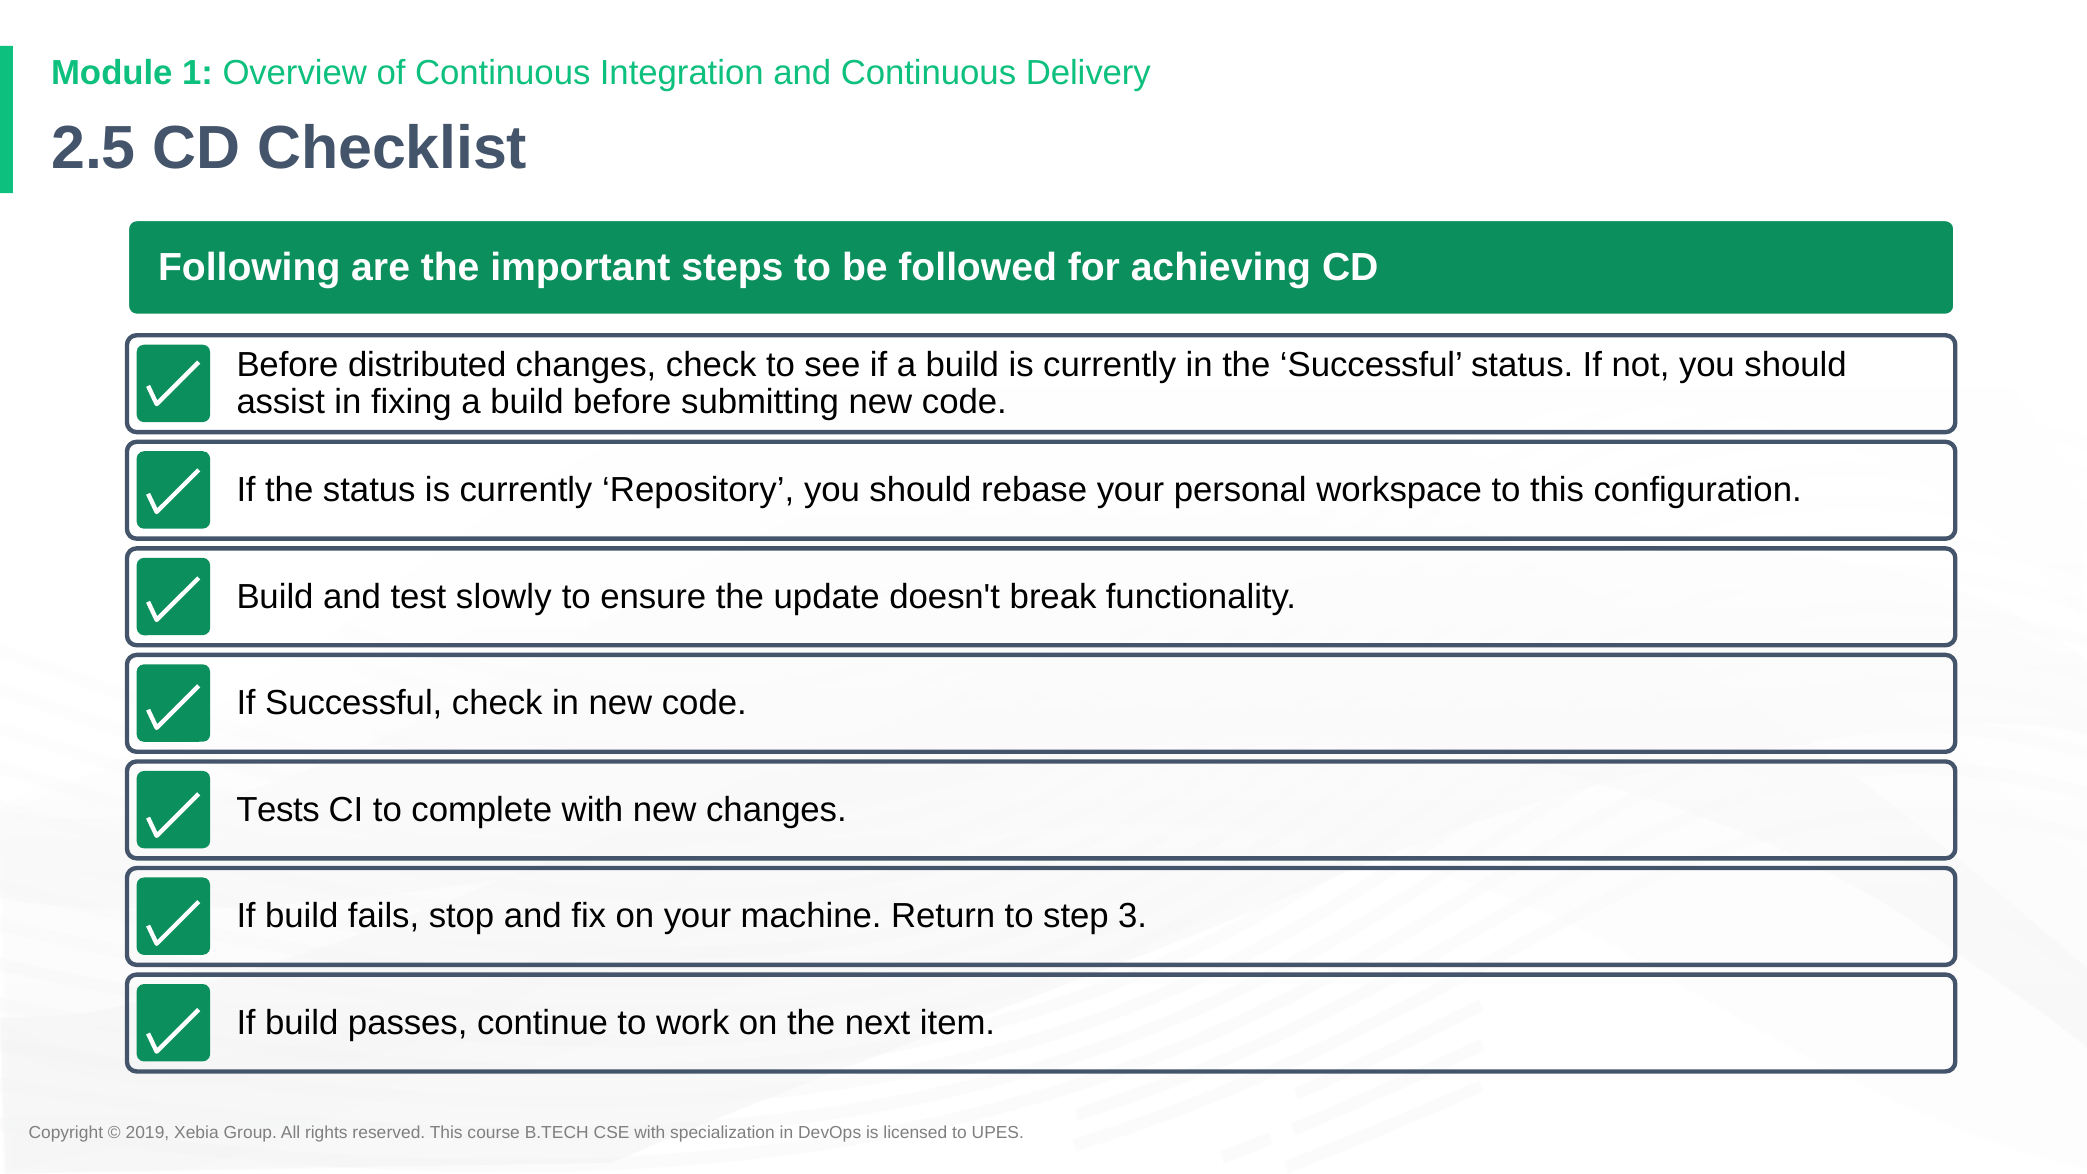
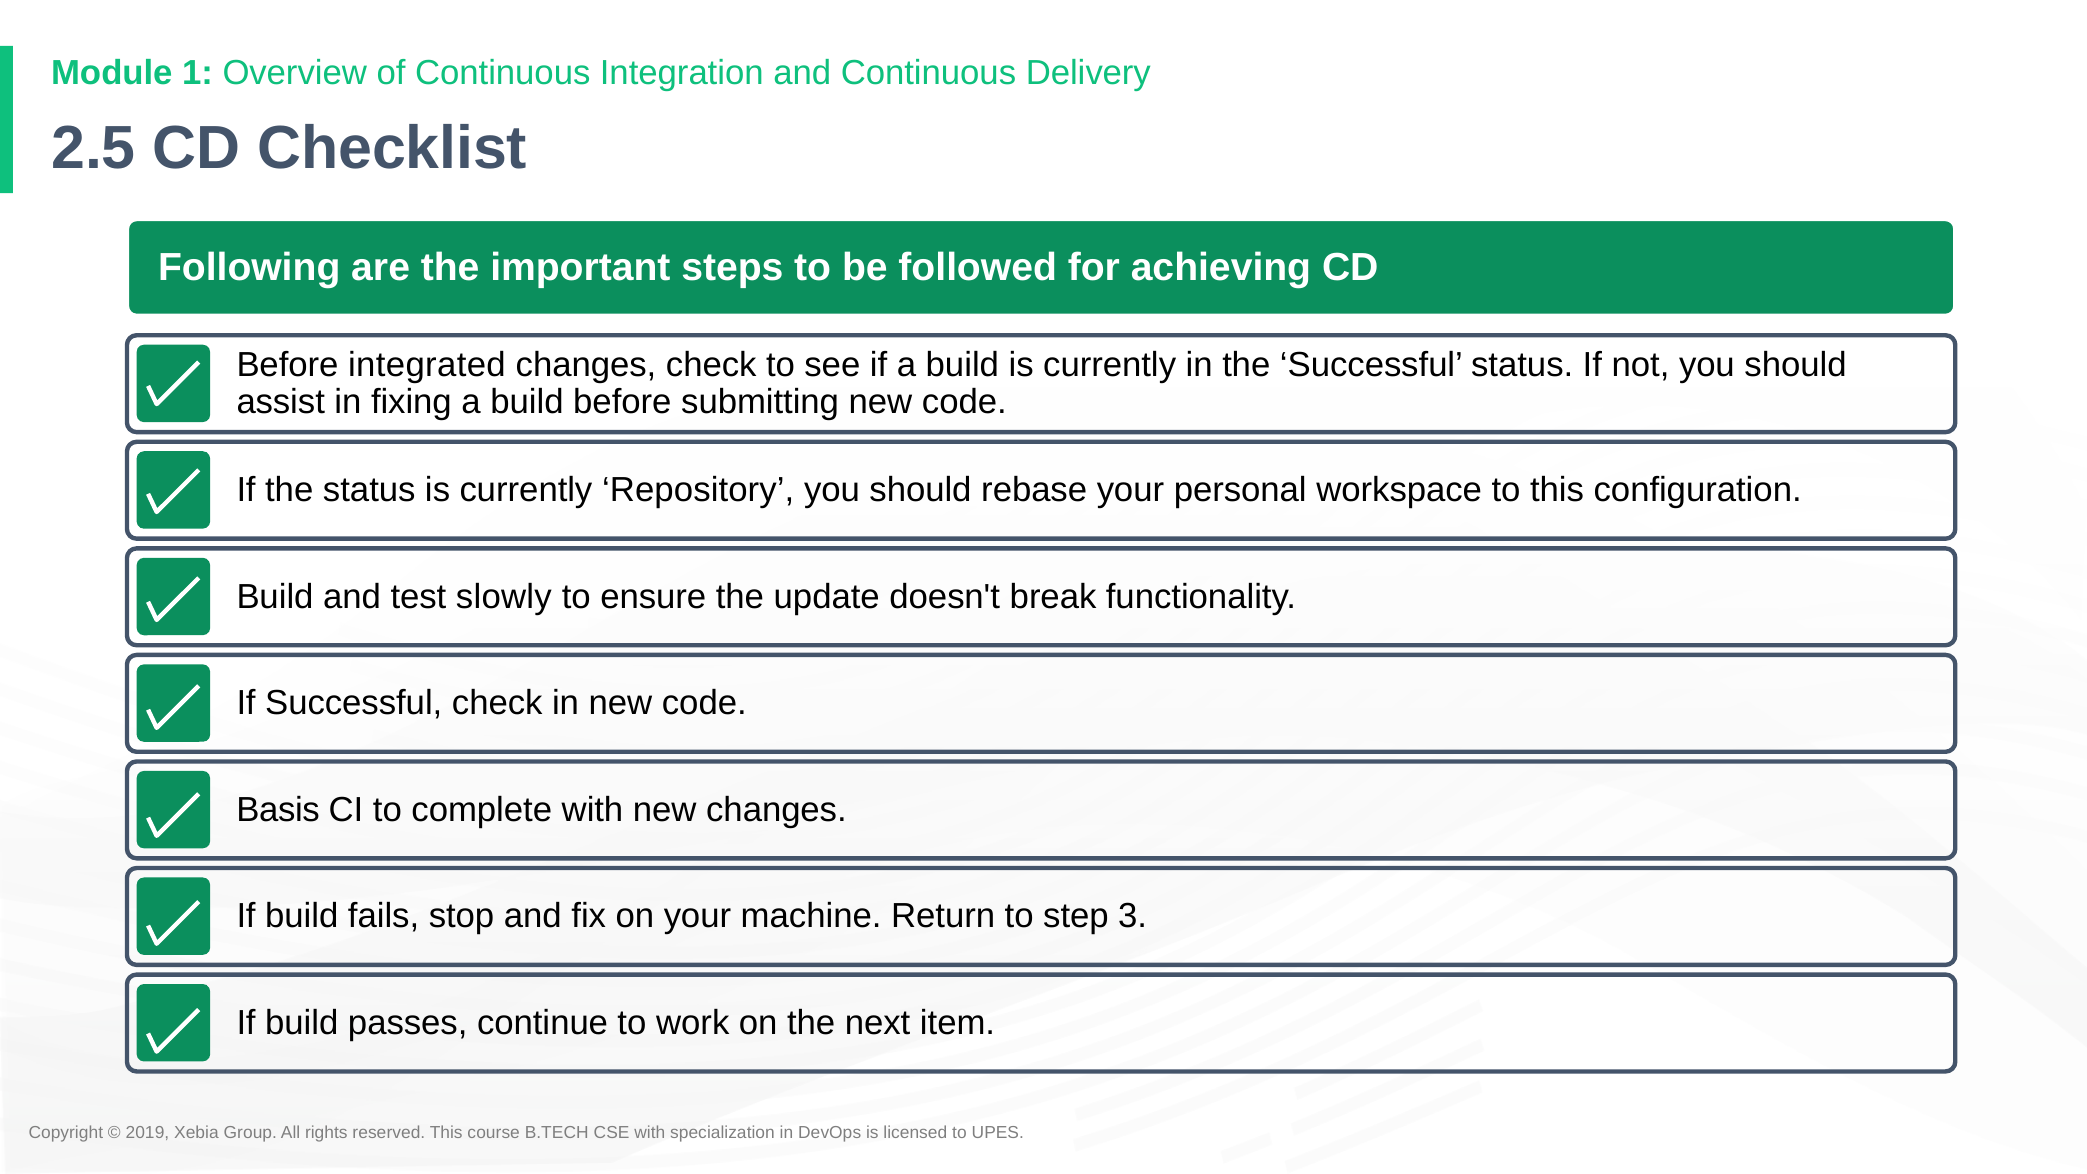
distributed: distributed -> integrated (427, 365)
Tests: Tests -> Basis (278, 810)
